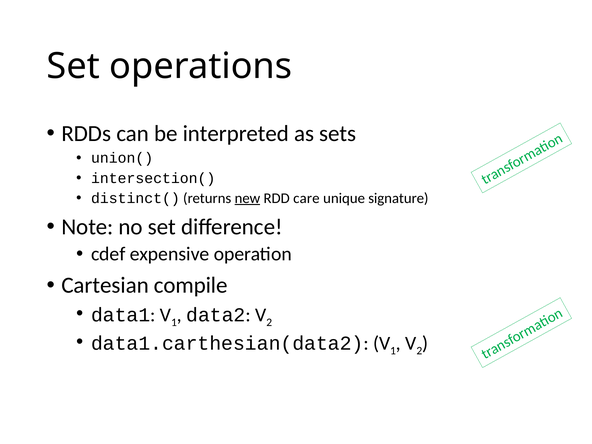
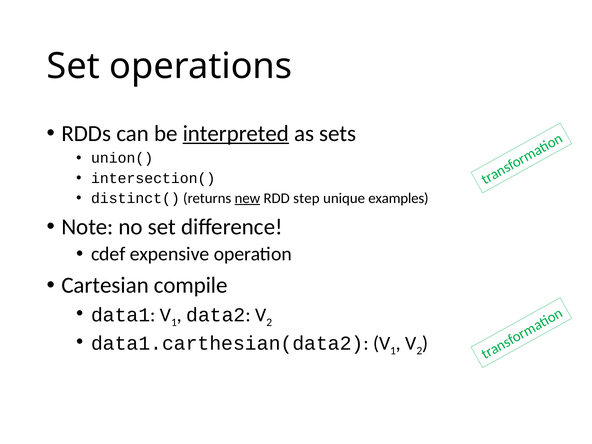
interpreted underline: none -> present (236, 133)
care: care -> step (306, 198)
signature: signature -> examples (398, 198)
